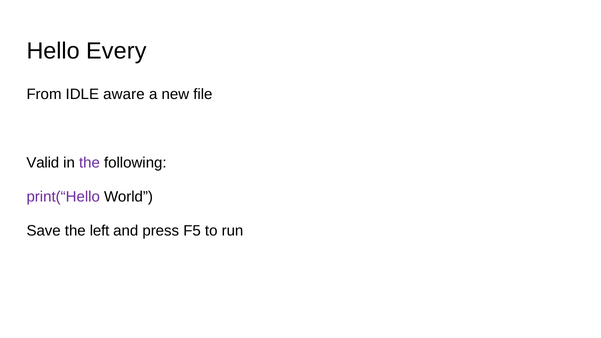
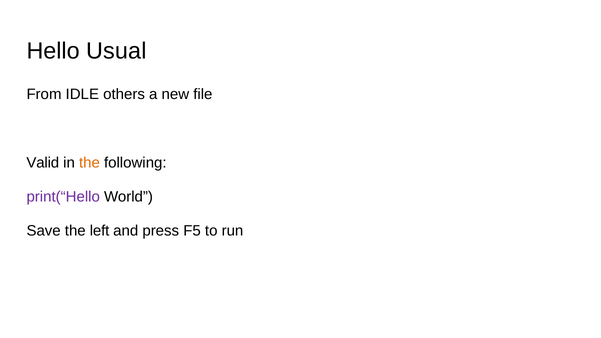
Every: Every -> Usual (116, 51)
aware: aware -> others (124, 95)
the colour: purple -> orange (89, 163)
